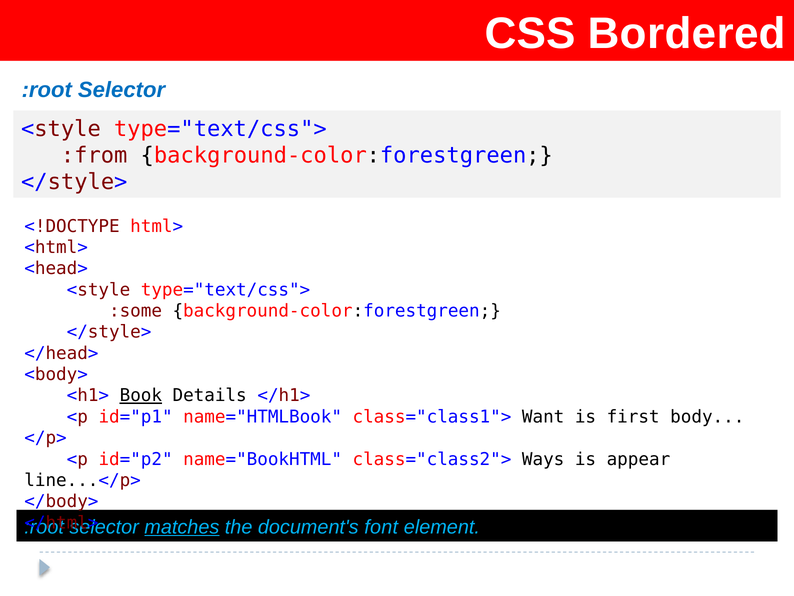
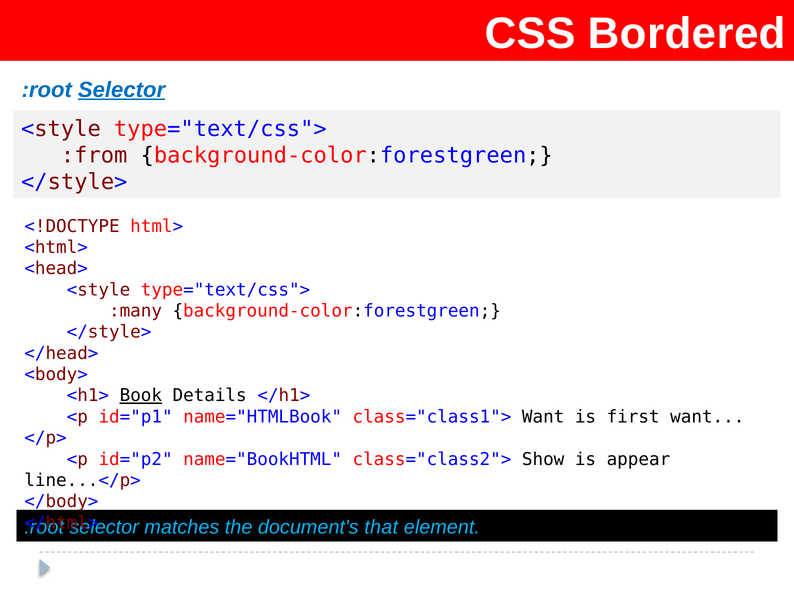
Selector underline: none -> present (122, 90)
:some: :some -> :many (136, 311)
first body: body -> want (707, 416)
Ways: Ways -> Show (543, 459)
matches underline: present -> none (182, 527)
font: font -> that (381, 527)
